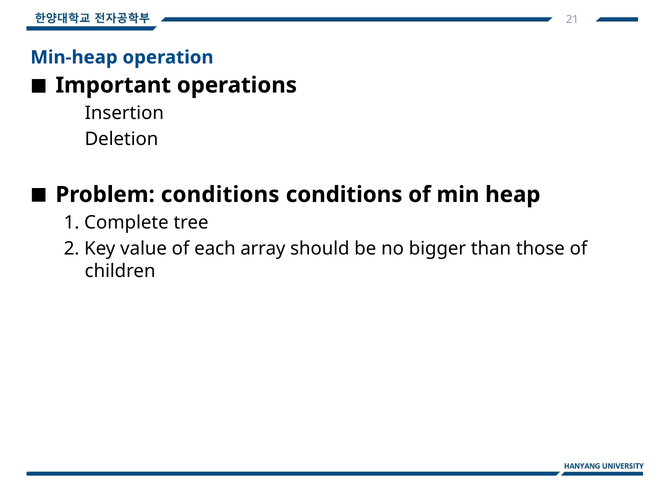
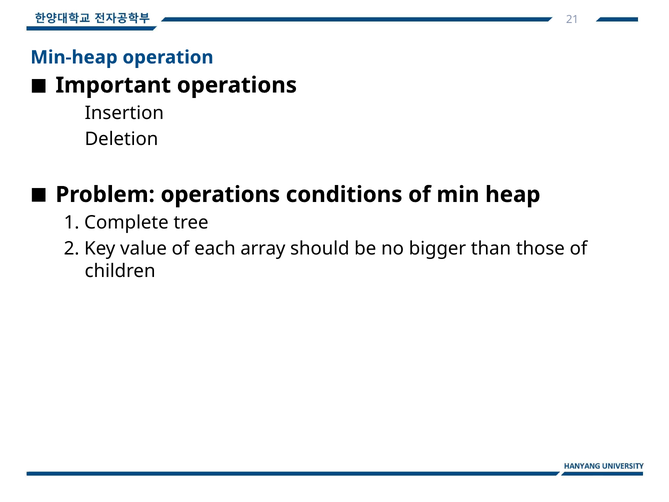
Problem conditions: conditions -> operations (220, 195)
